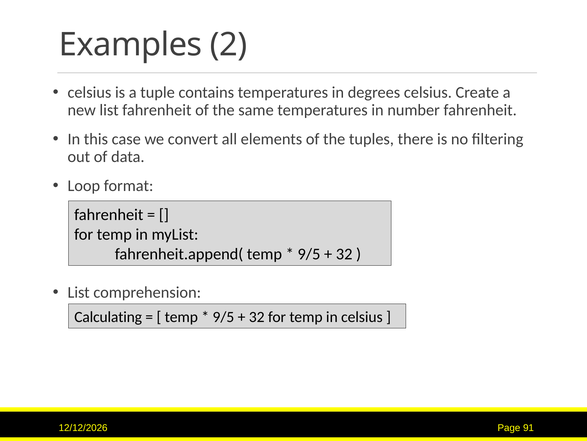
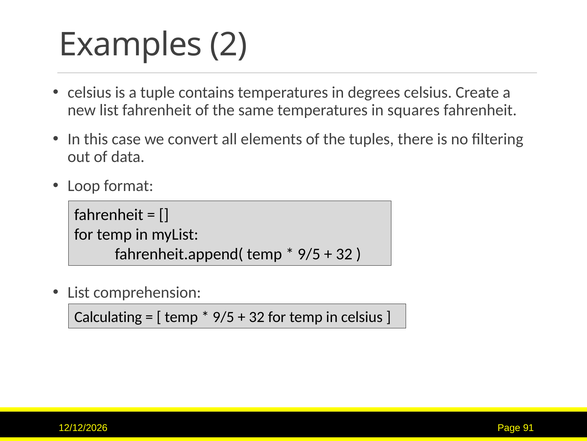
number: number -> squares (414, 110)
